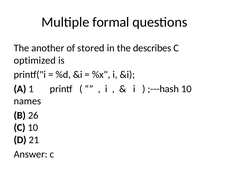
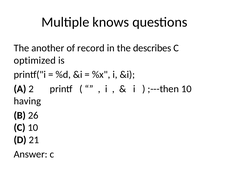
formal: formal -> knows (111, 22)
stored: stored -> record (91, 48)
1: 1 -> 2 (31, 89)
;---hash: ;---hash -> ;---then (163, 89)
names: names -> having (27, 101)
